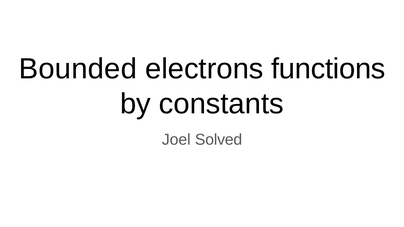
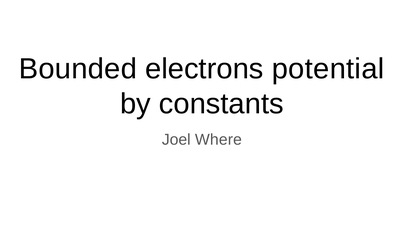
functions: functions -> potential (328, 69)
Solved: Solved -> Where (218, 140)
